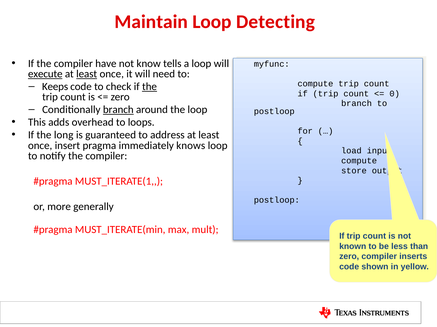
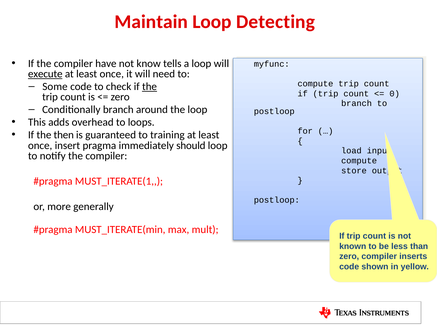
least underline: present -> none (87, 74)
Keeps: Keeps -> Some (55, 87)
branch underline: present -> none (118, 110)
long: long -> then (64, 135)
address: address -> training (167, 135)
knows: knows -> should (191, 146)
